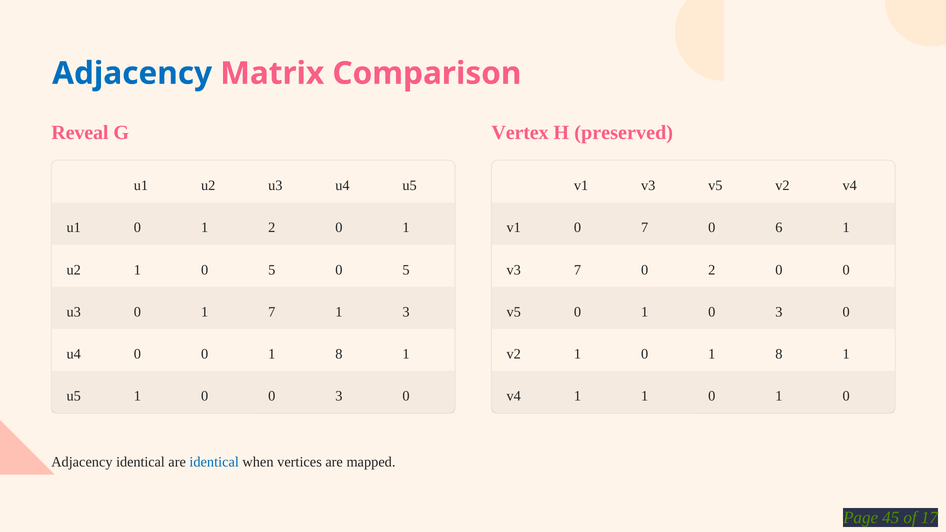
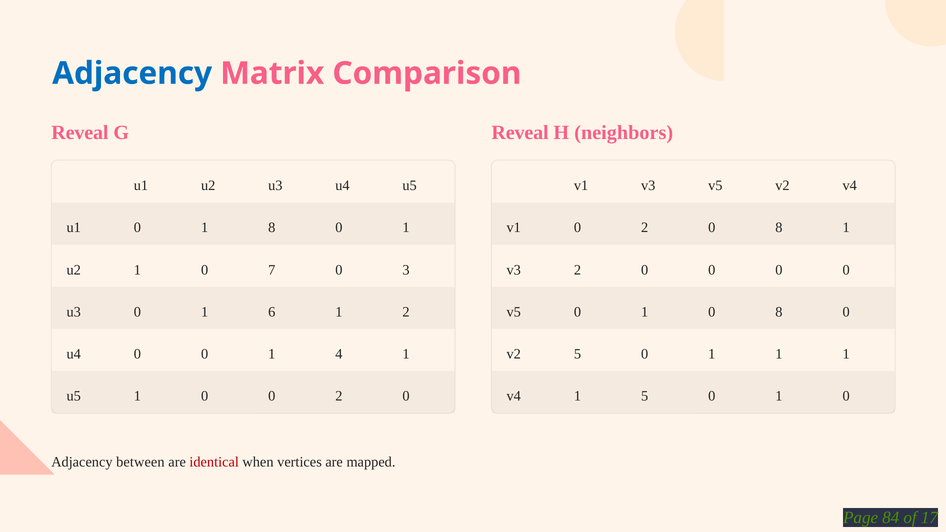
Vertex: Vertex -> Reveal (520, 133)
preserved: preserved -> neighbors (624, 133)
1 2: 2 -> 8 (272, 228)
v1 0 7: 7 -> 2 (645, 228)
6: 6 -> 8 (779, 228)
1 0 5: 5 -> 7 (272, 270)
5: 5 -> 3 (406, 270)
v3 7: 7 -> 2 (578, 270)
2: 2 -> 0 (712, 270)
1 7: 7 -> 6 (272, 312)
1 3: 3 -> 2 (406, 312)
1 0 3: 3 -> 8 (779, 312)
0 0 1 8: 8 -> 4 (339, 354)
v2 1: 1 -> 5 (578, 354)
8: 8 -> 1 (779, 354)
0 0 3: 3 -> 2 (339, 396)
1 1: 1 -> 5 (645, 396)
Adjacency identical: identical -> between (140, 462)
identical colour: blue -> red (214, 462)
45: 45 -> 84 (891, 518)
